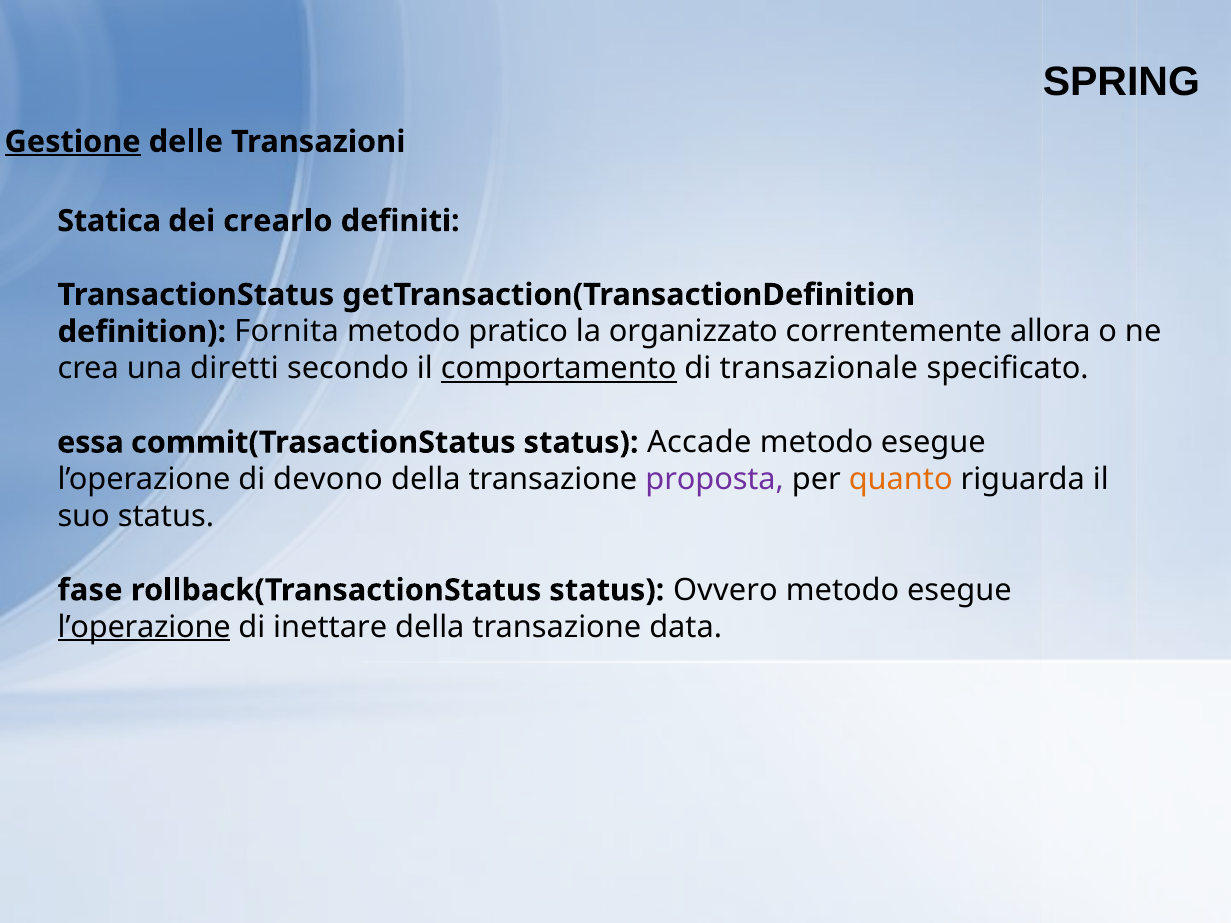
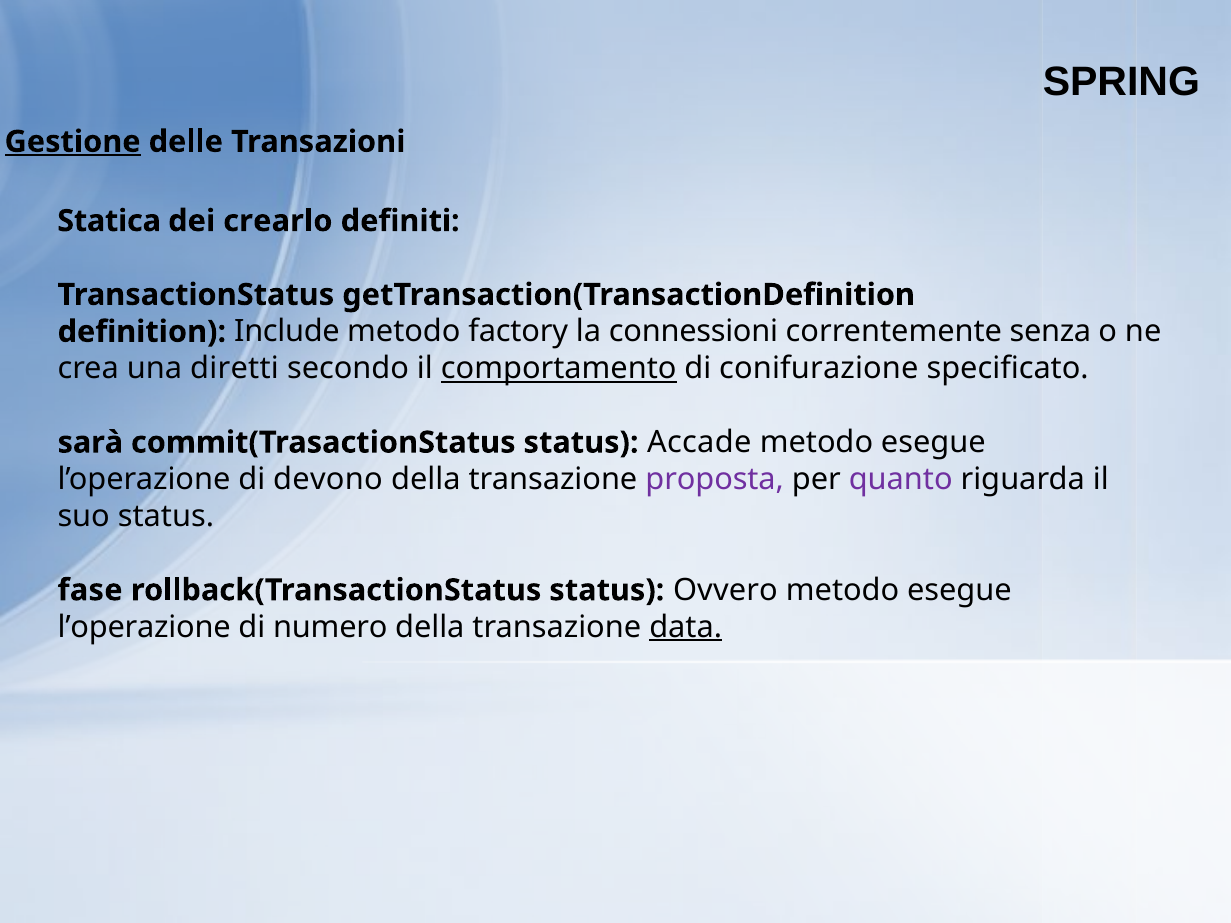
Fornita: Fornita -> Include (287, 332)
pratico: pratico -> factory (518, 332)
organizzato: organizzato -> connessioni (693, 332)
allora: allora -> senza (1050, 332)
transazionale: transazionale -> conifurazione (819, 369)
essa: essa -> sarà (90, 443)
quanto colour: orange -> purple (901, 480)
l’operazione underline: present -> none (144, 627)
inettare: inettare -> numero (330, 627)
data underline: none -> present (686, 627)
